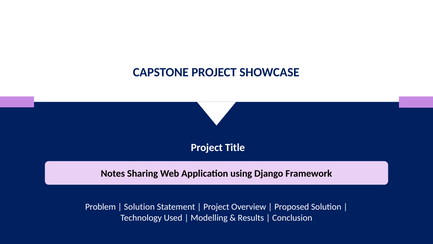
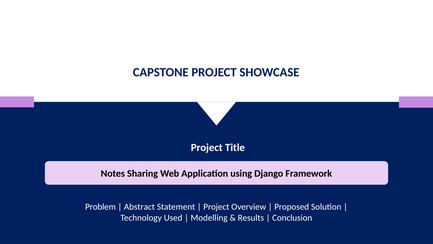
Solution: Solution -> Abstract (139, 207)
